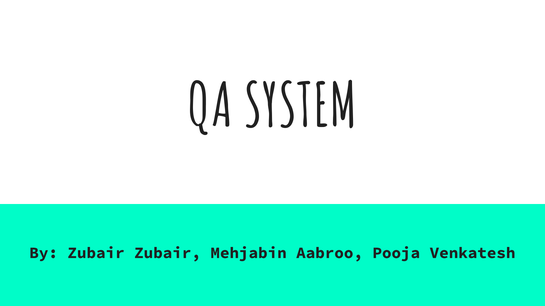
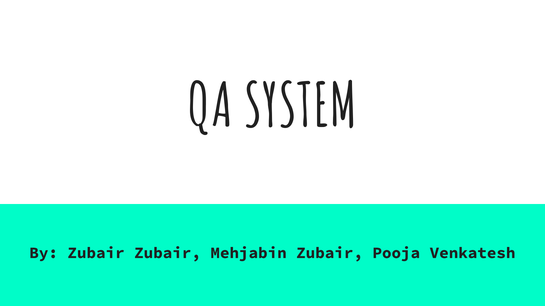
Mehjabin Aabroo: Aabroo -> Zubair (330, 253)
